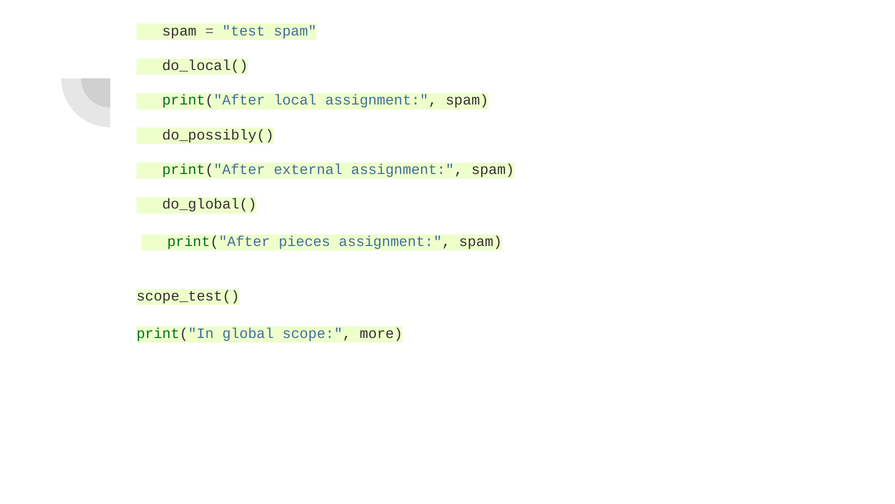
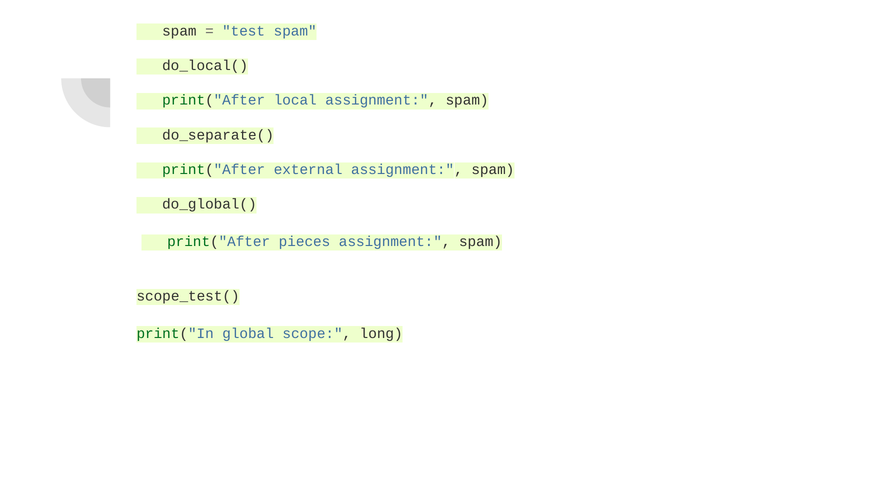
do_possibly(: do_possibly( -> do_separate( (218, 135)
more: more -> long (381, 333)
